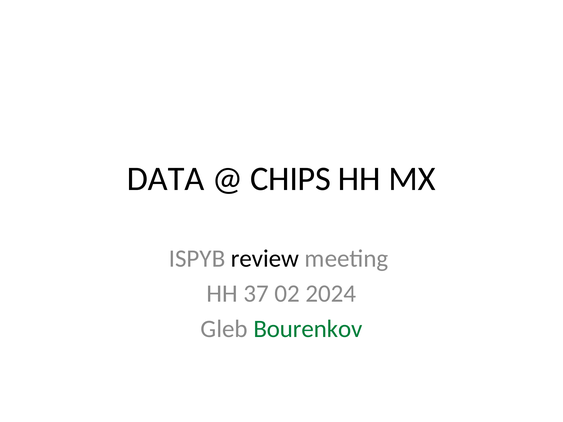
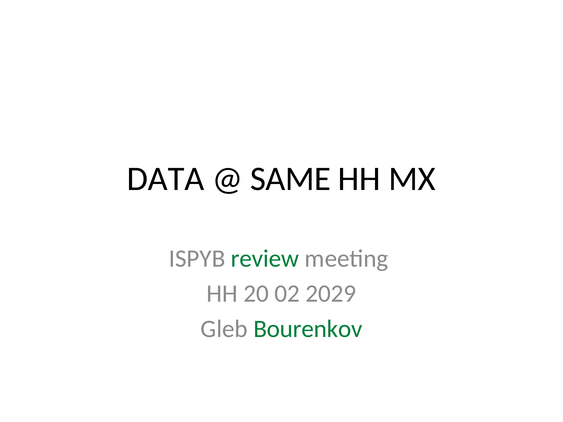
CHIPS: CHIPS -> SAME (291, 179)
review colour: black -> green (265, 259)
37: 37 -> 20 (256, 294)
2024: 2024 -> 2029 (331, 294)
